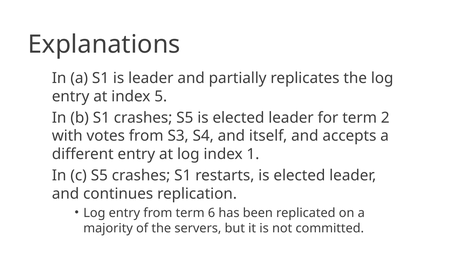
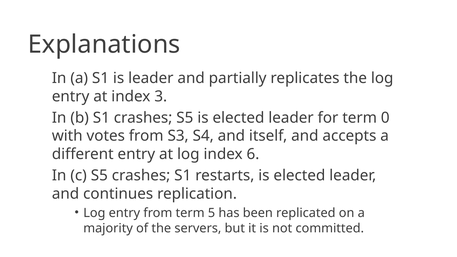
5: 5 -> 3 (161, 96)
2: 2 -> 0 (385, 118)
1: 1 -> 6 (253, 154)
6: 6 -> 5 (212, 213)
